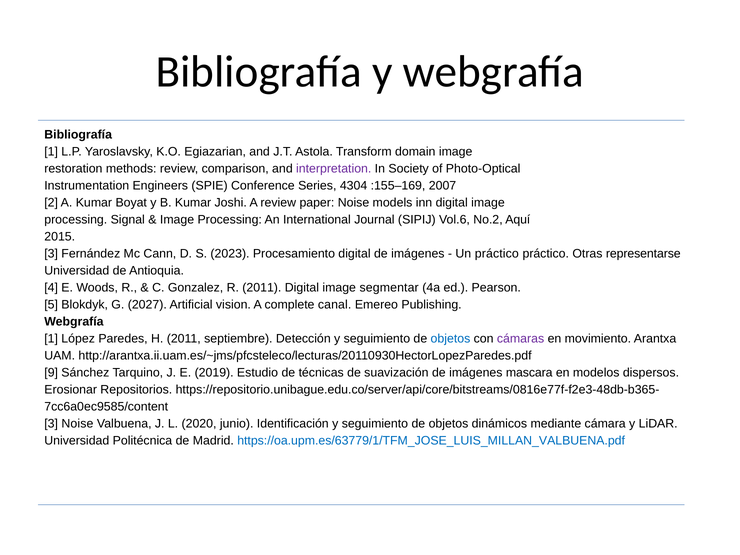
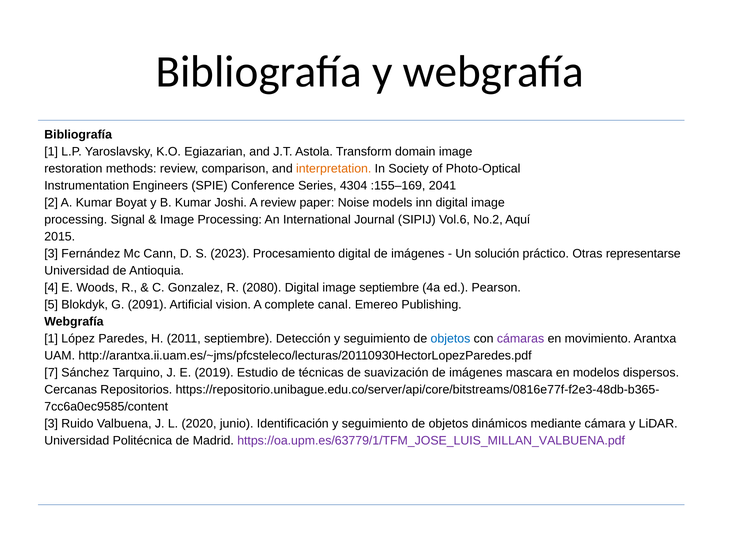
interpretation colour: purple -> orange (334, 169)
2007: 2007 -> 2041 (443, 186)
Un práctico: práctico -> solución (497, 254)
R 2011: 2011 -> 2080 (262, 288)
image segmentar: segmentar -> septiembre (389, 288)
2027: 2027 -> 2091 (147, 305)
9: 9 -> 7 (51, 373)
Erosionar: Erosionar -> Cercanas (71, 390)
3 Noise: Noise -> Ruido (77, 424)
https://oa.upm.es/63779/1/TFM_JOSE_LUIS_MILLAN_VALBUENA.pdf colour: blue -> purple (431, 441)
